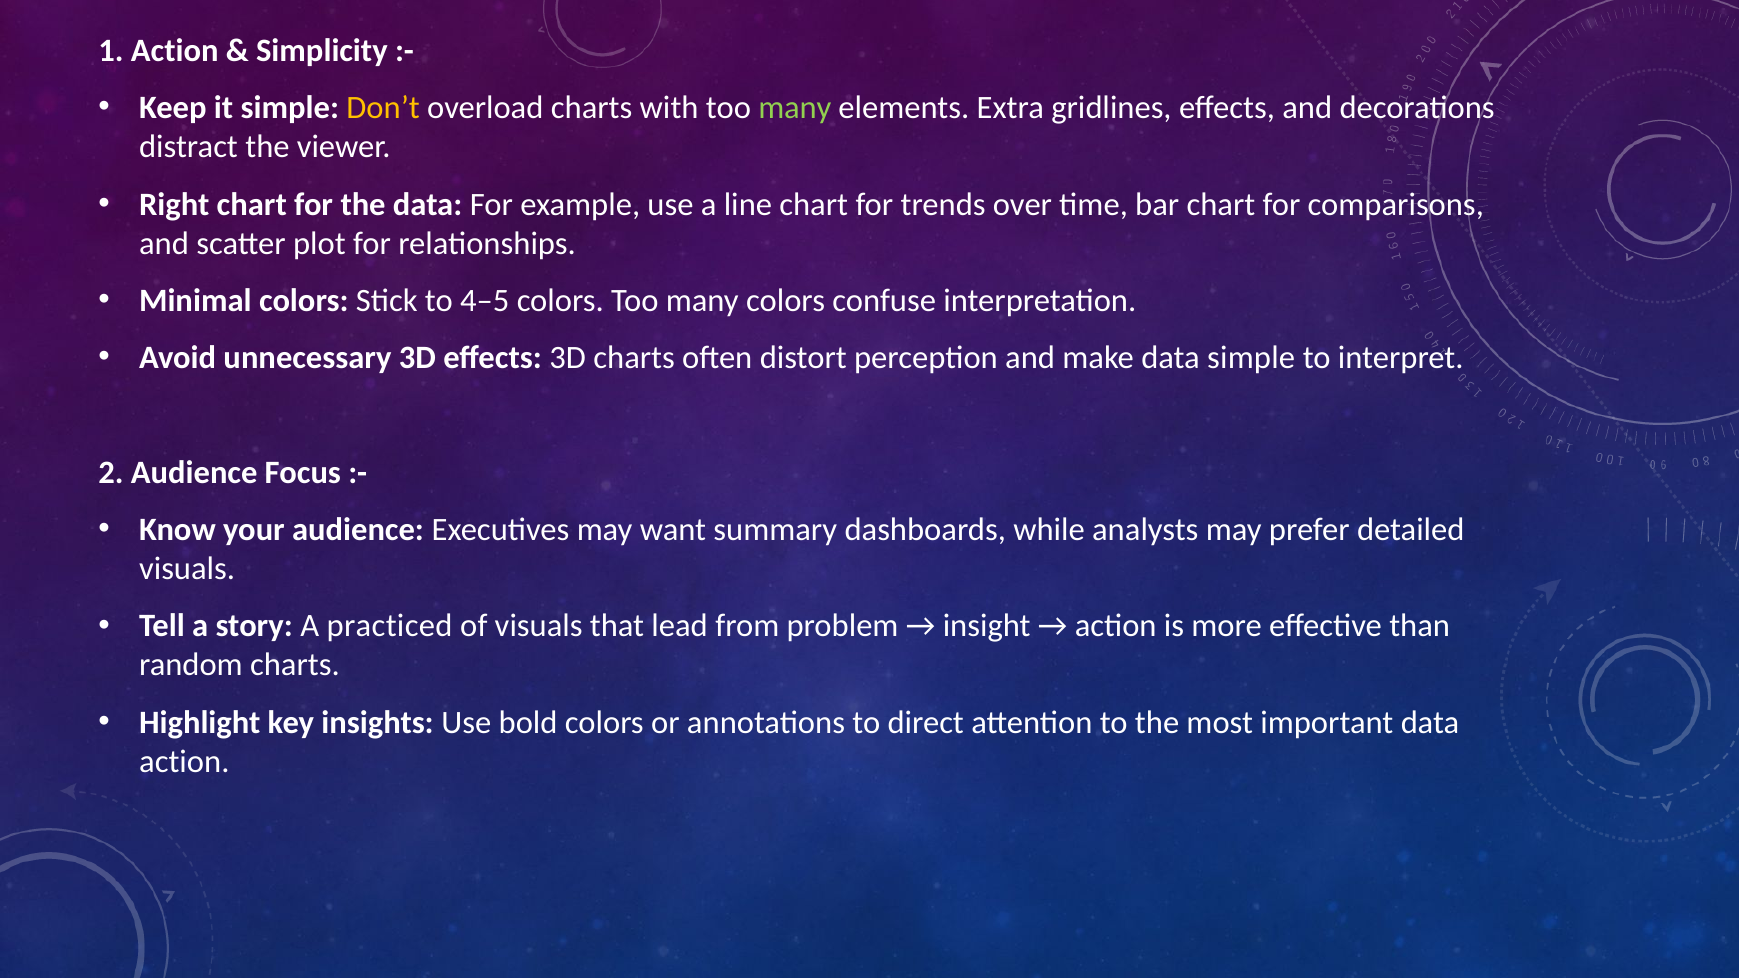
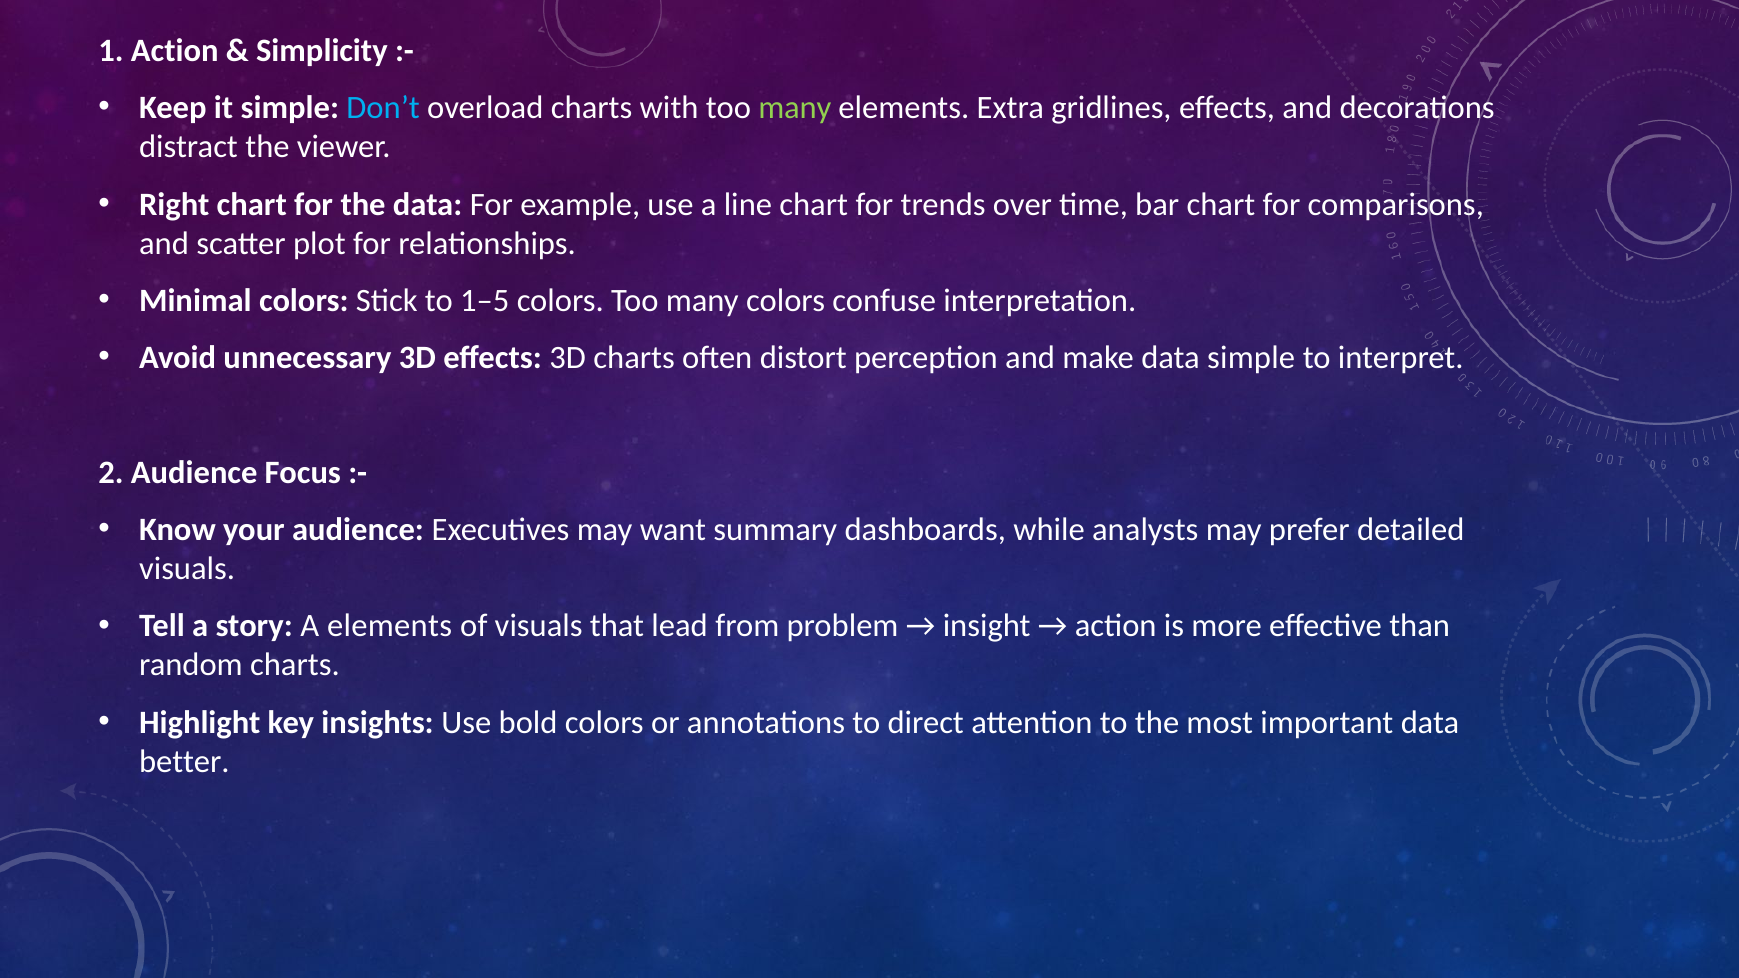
Don’t colour: yellow -> light blue (383, 108)
4–5: 4–5 -> 1–5 (485, 301)
A practiced: practiced -> elements (390, 626)
action: action -> better (184, 762)
